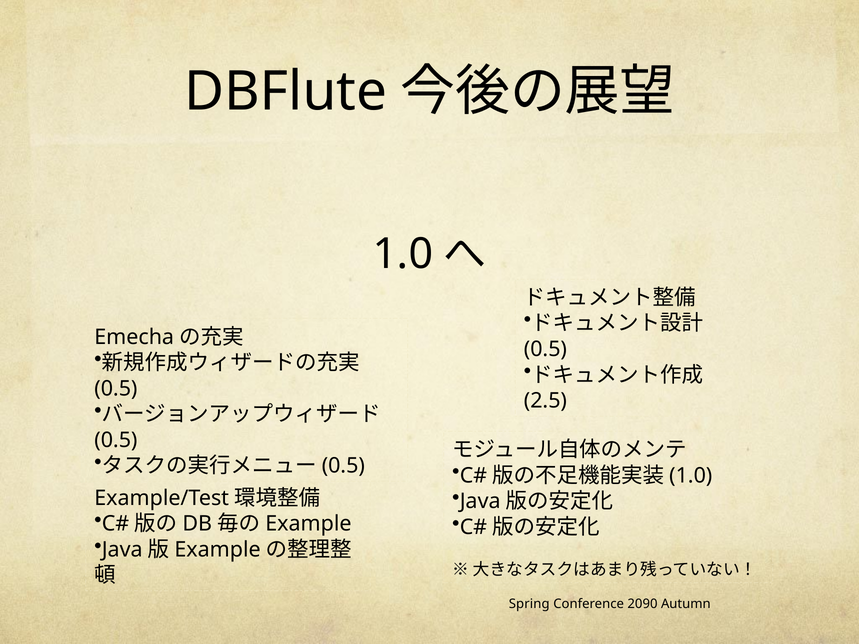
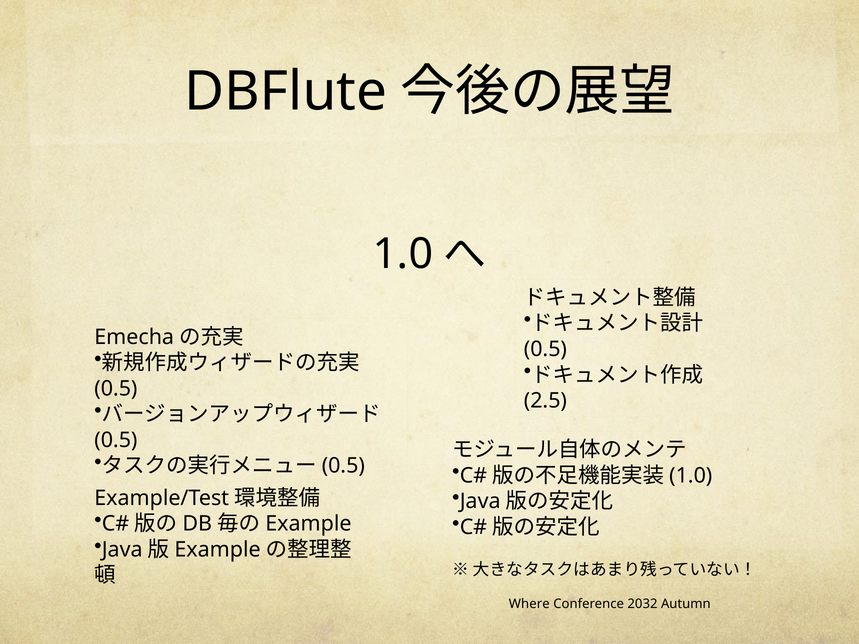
Spring: Spring -> Where (529, 604)
2090: 2090 -> 2032 (642, 604)
